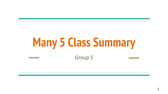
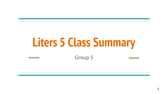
Many: Many -> Liters (45, 43)
